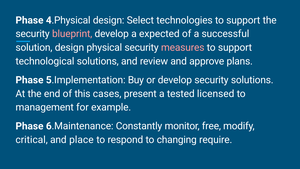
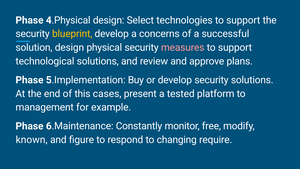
blueprint colour: pink -> yellow (72, 34)
expected: expected -> concerns (159, 34)
licensed: licensed -> platform (216, 94)
critical: critical -> known (32, 140)
place: place -> ﬁgure (82, 140)
